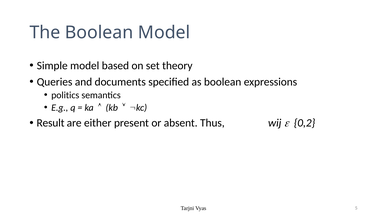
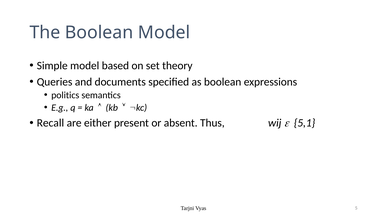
Result: Result -> Recall (50, 123)
0,2: 0,2 -> 5,1 (305, 123)
